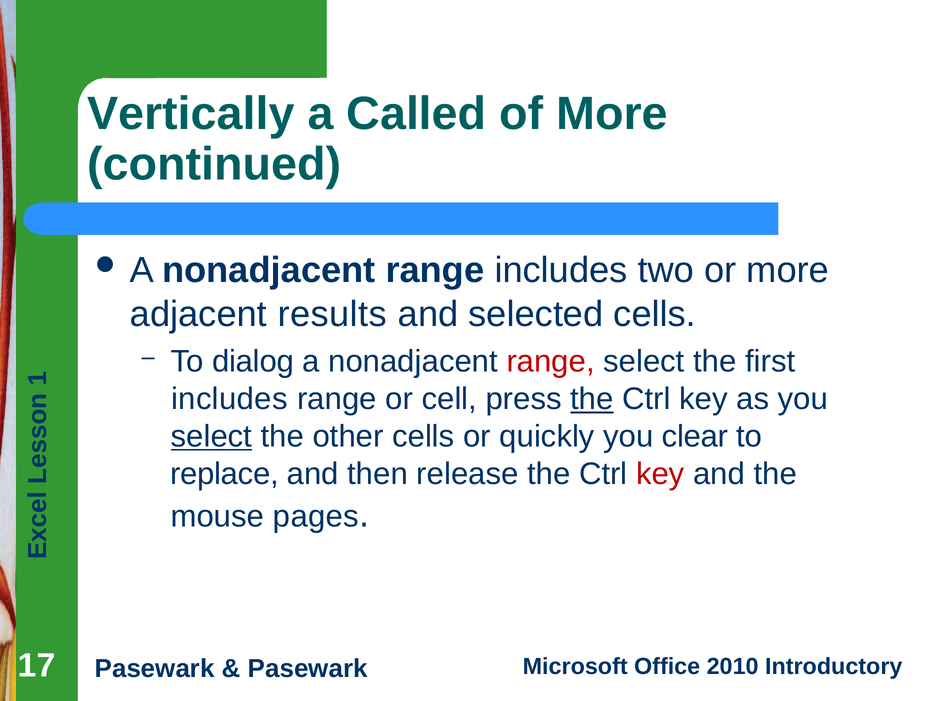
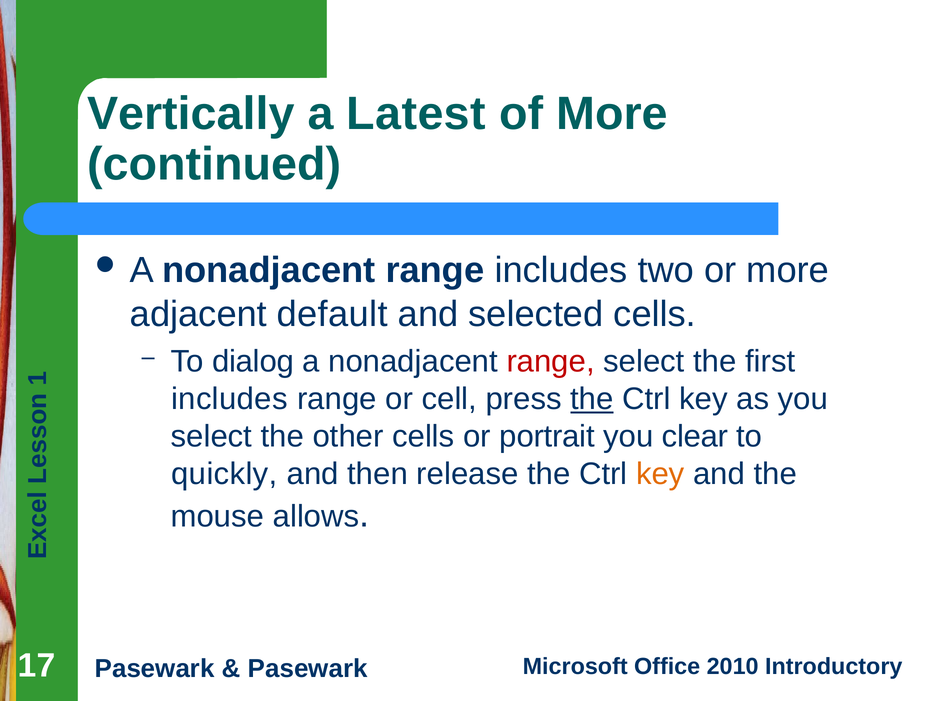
Called: Called -> Latest (416, 114)
results: results -> default (332, 314)
select underline: present -> none (211, 436)
quickly: quickly -> portrait (547, 436)
replace: replace -> quickly (224, 473)
key colour: red -> orange (660, 473)
pages: pages -> allows (316, 516)
